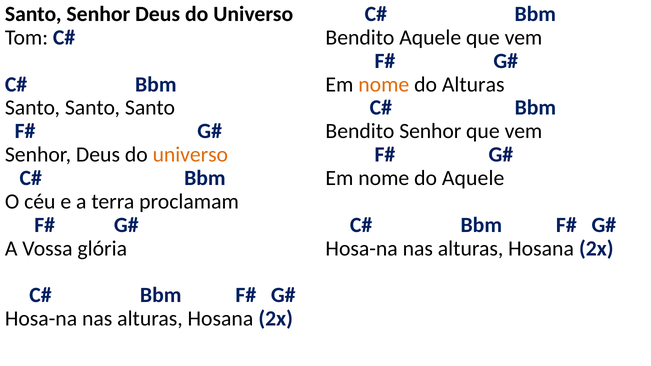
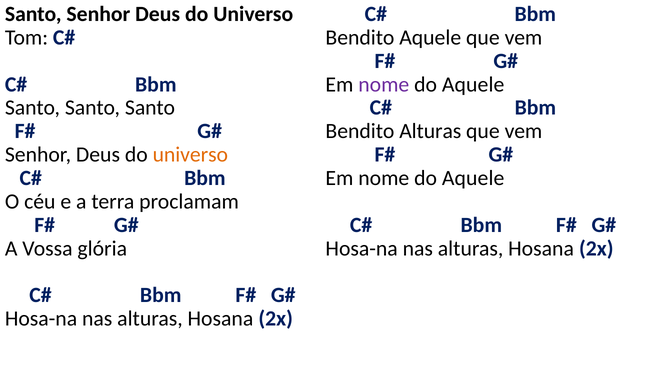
nome colour: orange -> purple (384, 84)
Alturas: Alturas -> Aquele (473, 84)
Bendito Senhor: Senhor -> Alturas (430, 131)
